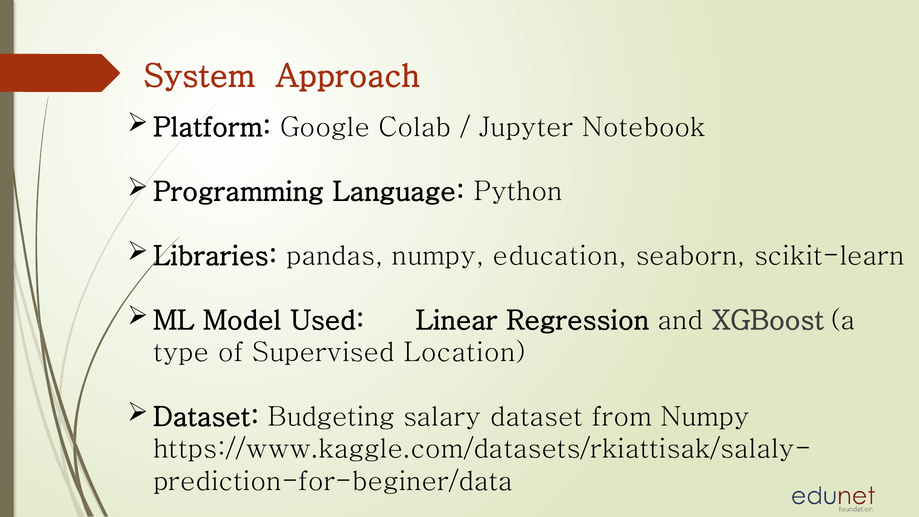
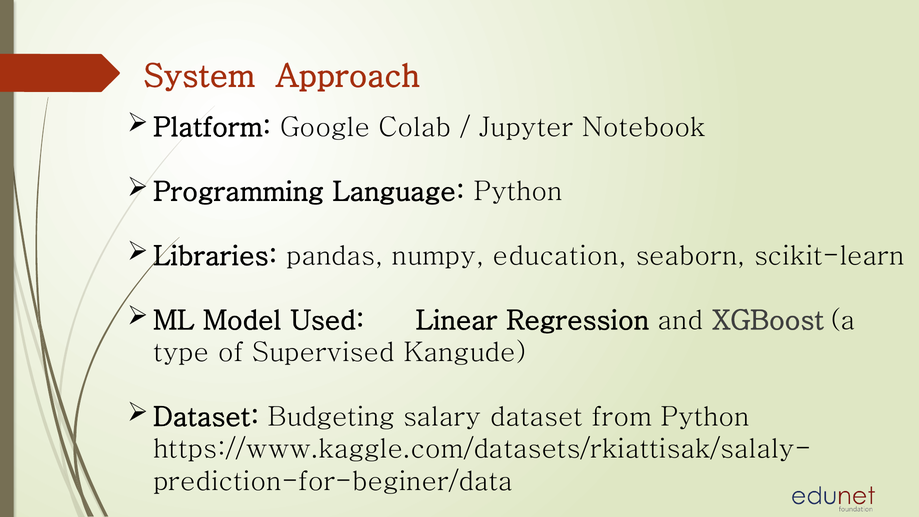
Location: Location -> Kangude (465, 352)
from Numpy: Numpy -> Python (705, 417)
